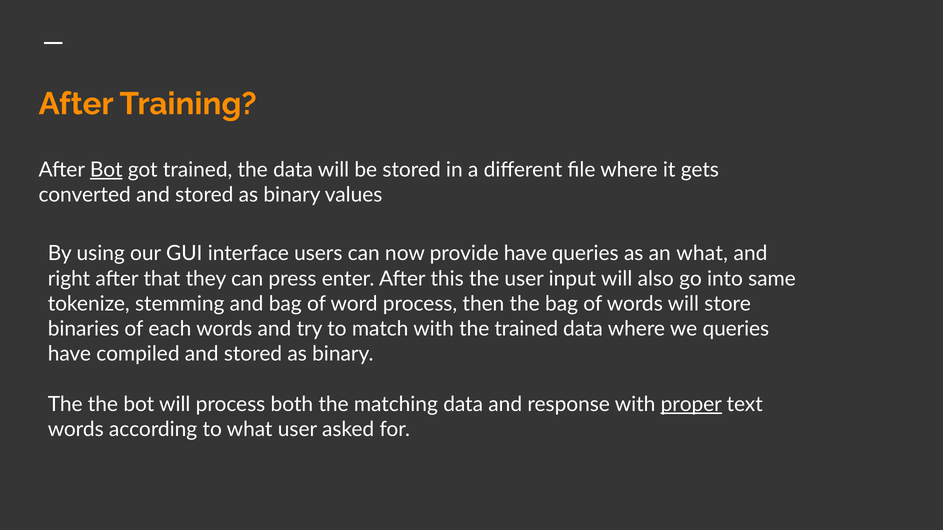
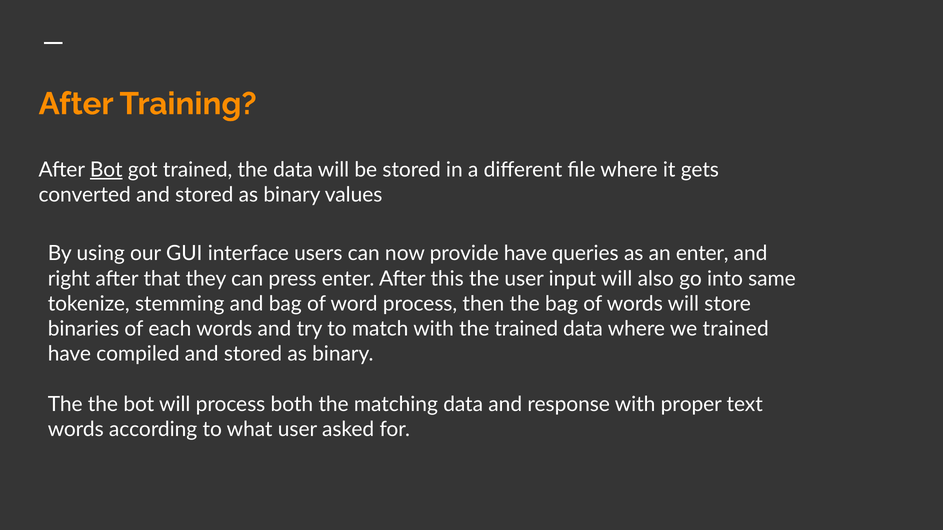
an what: what -> enter (702, 254)
we queries: queries -> trained (736, 329)
proper underline: present -> none (691, 405)
